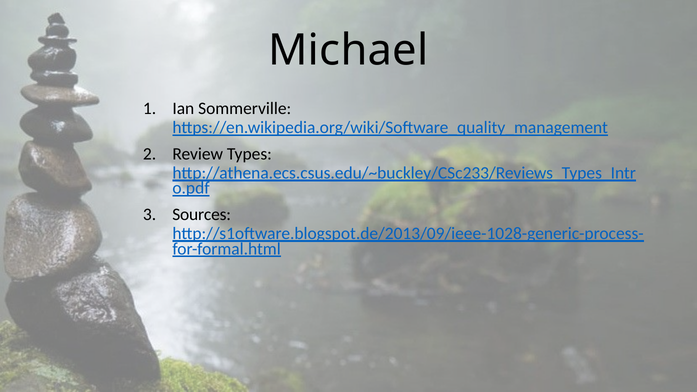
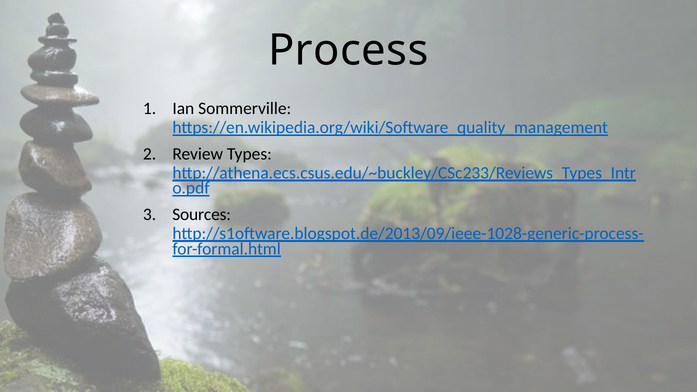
Michael: Michael -> Process (348, 50)
